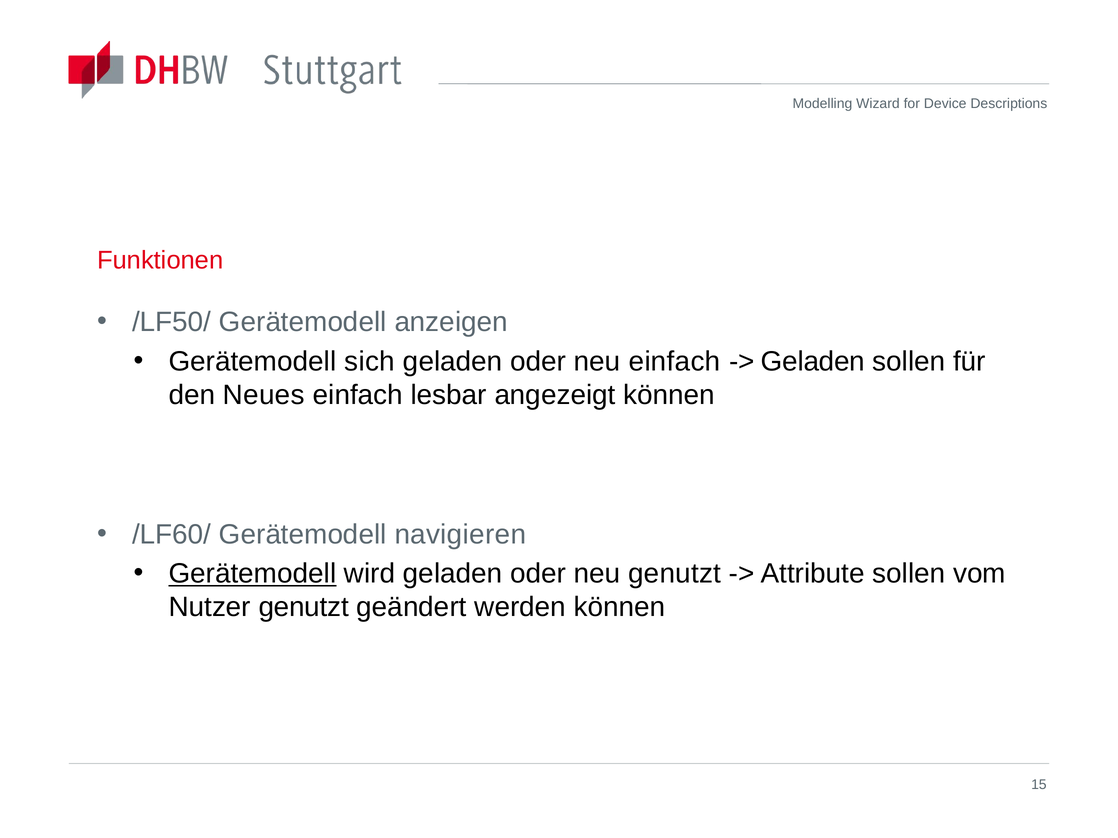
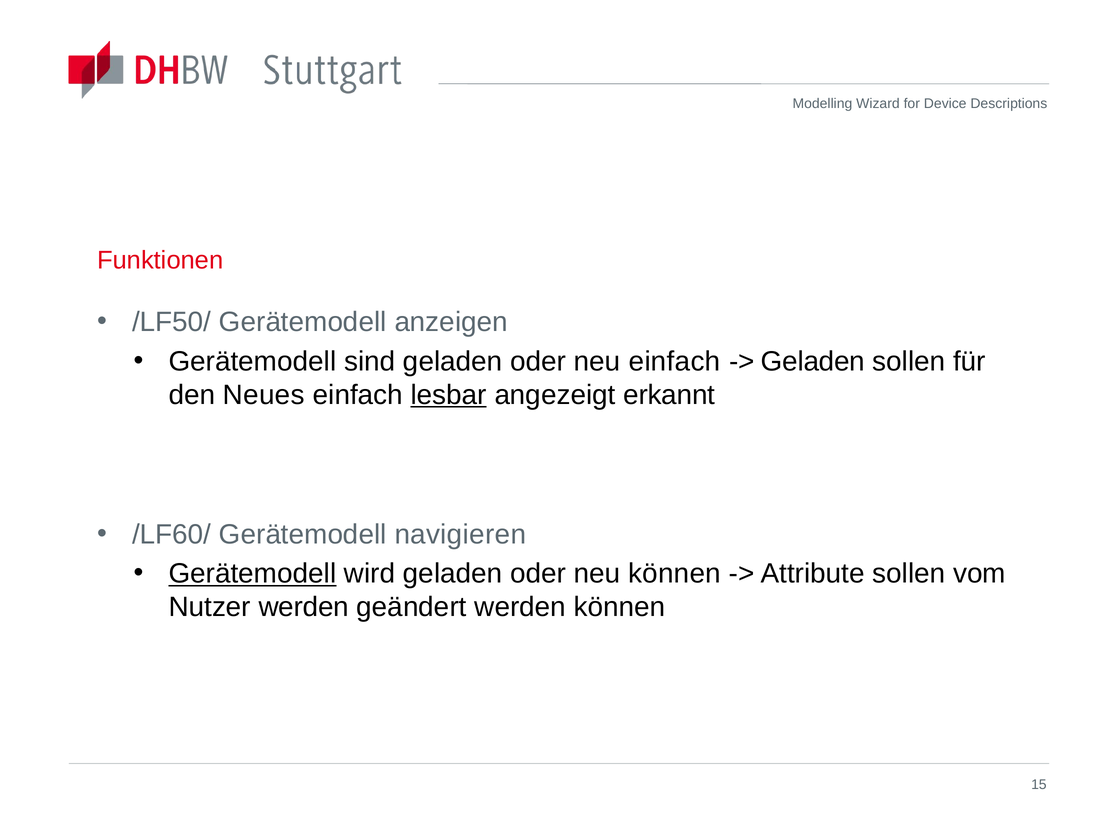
sich: sich -> sind (370, 362)
lesbar underline: none -> present (449, 395)
angezeigt können: können -> erkannt (669, 395)
neu genutzt: genutzt -> können (674, 574)
Nutzer genutzt: genutzt -> werden (304, 608)
